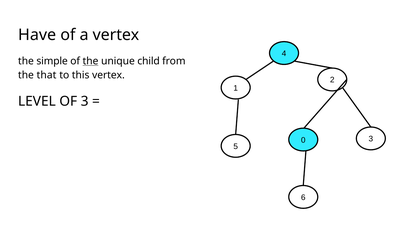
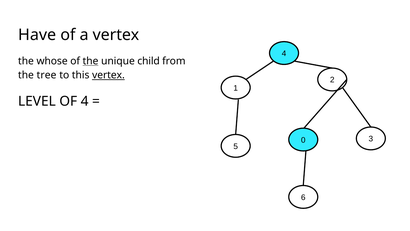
simple: simple -> whose (52, 61)
that: that -> tree (47, 75)
vertex underline: none -> present (108, 75)
OF 3: 3 -> 4 (85, 101)
